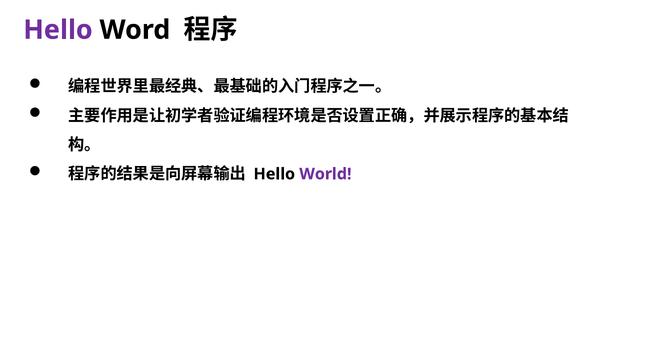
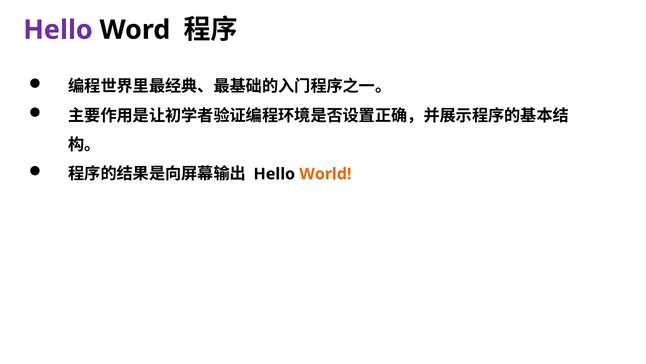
World colour: purple -> orange (325, 174)
